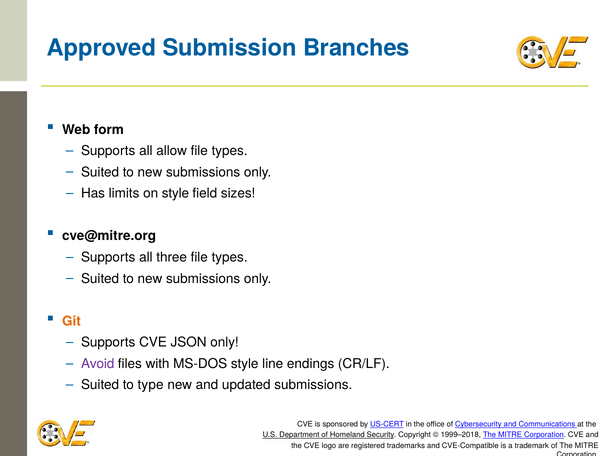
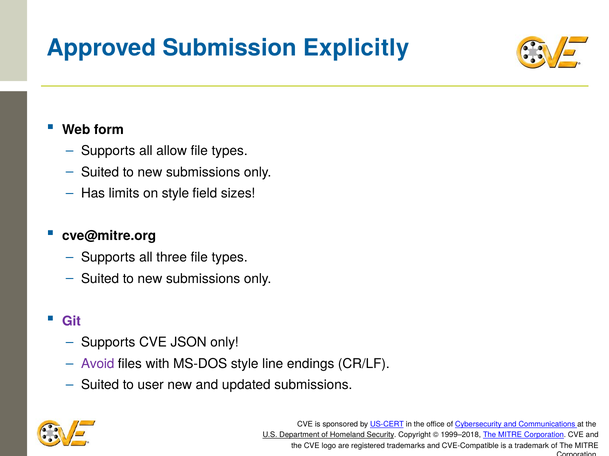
Branches: Branches -> Explicitly (356, 48)
Git colour: orange -> purple (71, 322)
type: type -> user (151, 386)
